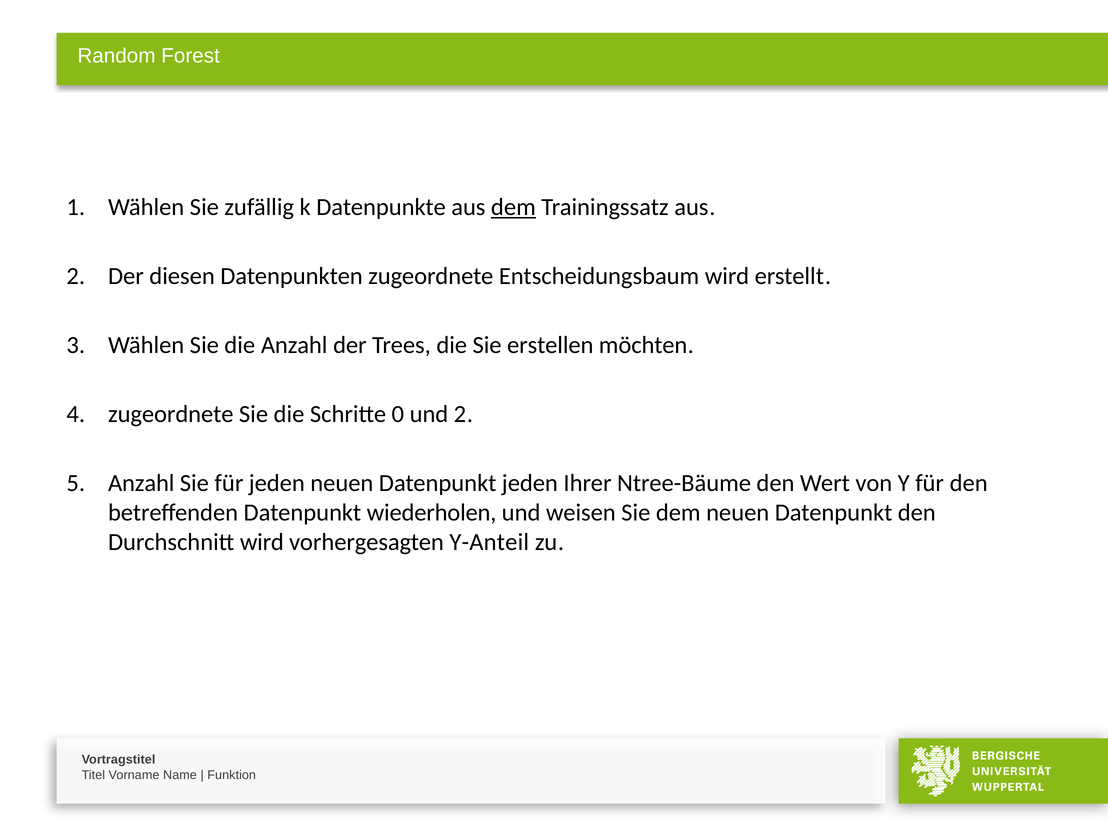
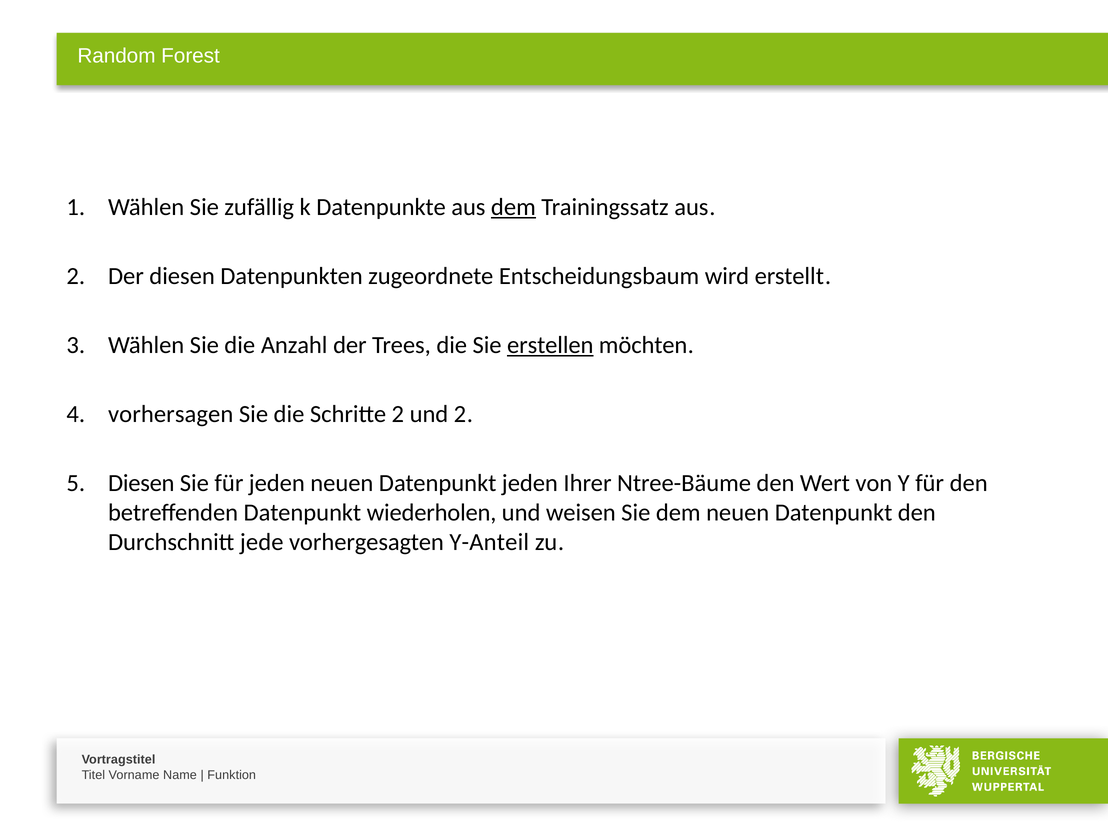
erstellen underline: none -> present (550, 345)
zugeordnete: zugeordnete -> vorhersagen (171, 414)
Schritte 0: 0 -> 2 (398, 414)
Anzahl: Anzahl -> Diesen (141, 483)
Durchschnitt wird: wird -> jede (262, 542)
